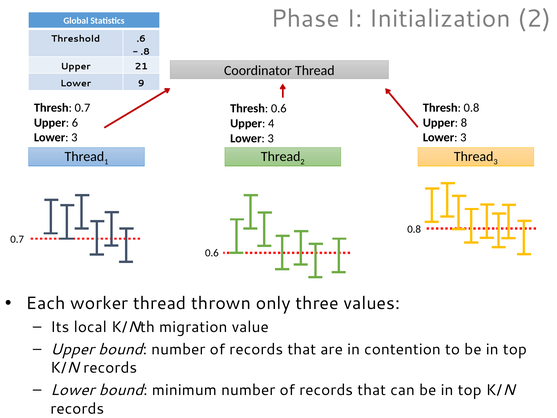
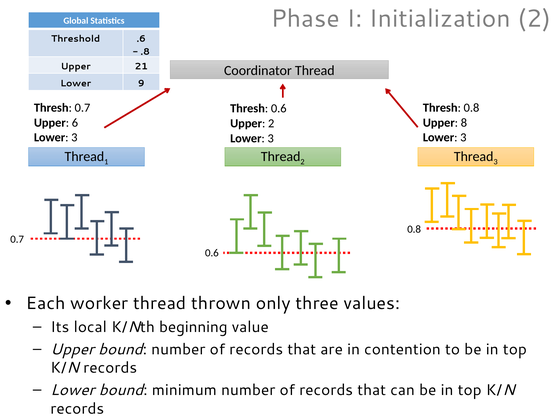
Upper 4: 4 -> 2 (271, 123)
migration: migration -> beginning (193, 327)
